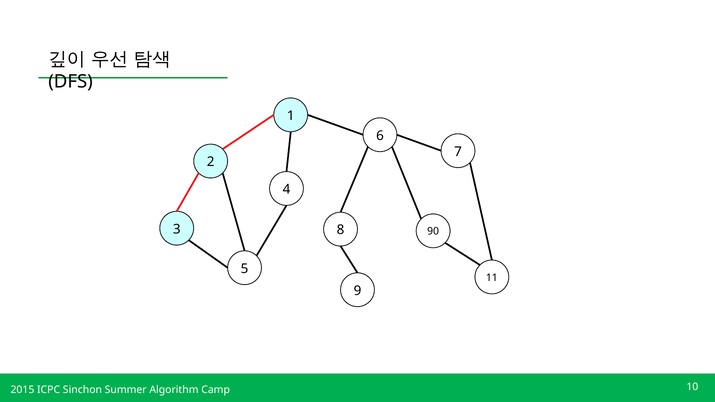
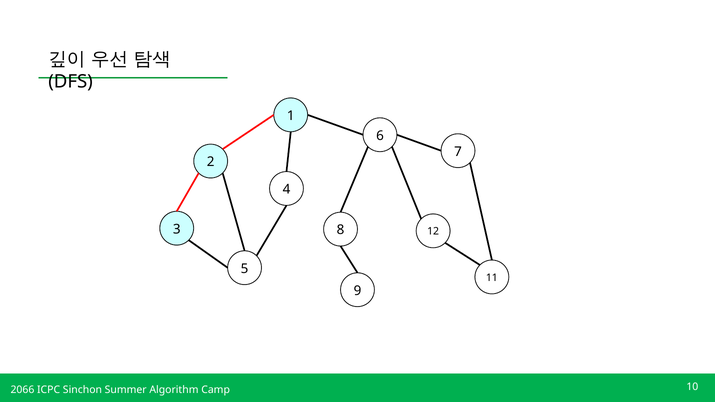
90: 90 -> 12 (433, 232)
2015: 2015 -> 2066 (22, 390)
